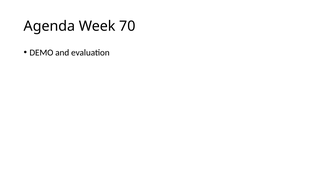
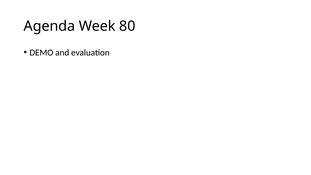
70: 70 -> 80 (127, 26)
